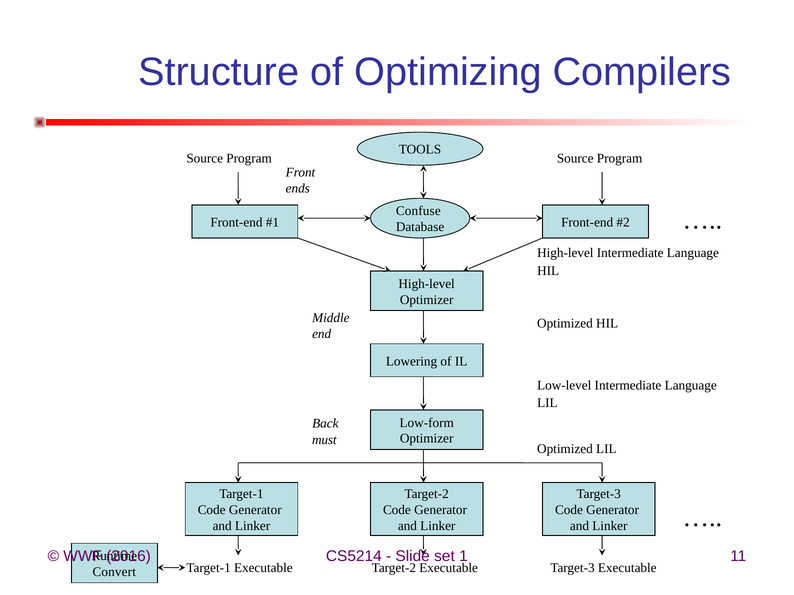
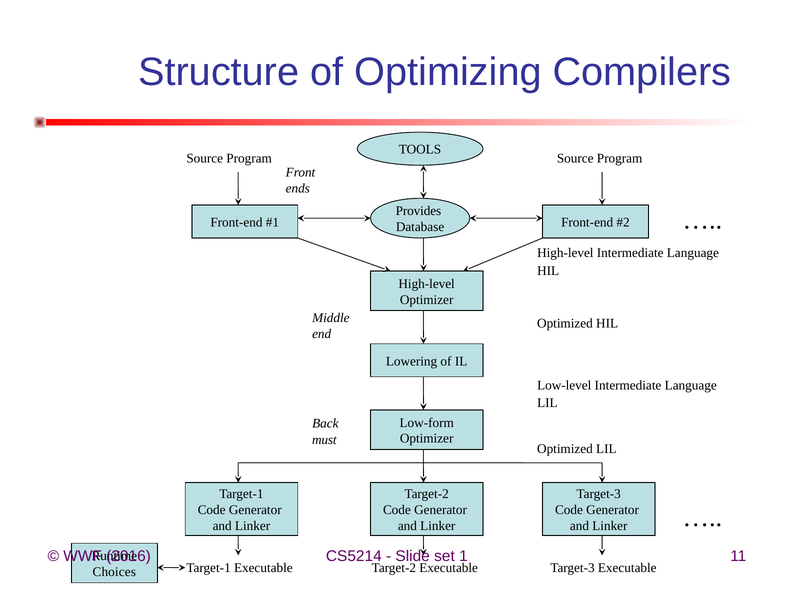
Confuse: Confuse -> Provides (418, 211)
Convert: Convert -> Choices (114, 572)
